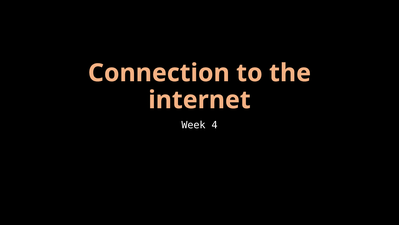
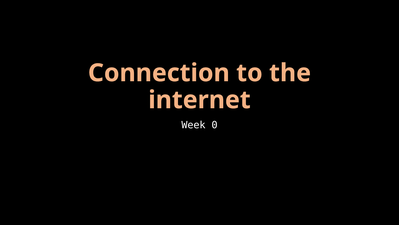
4: 4 -> 0 (215, 125)
